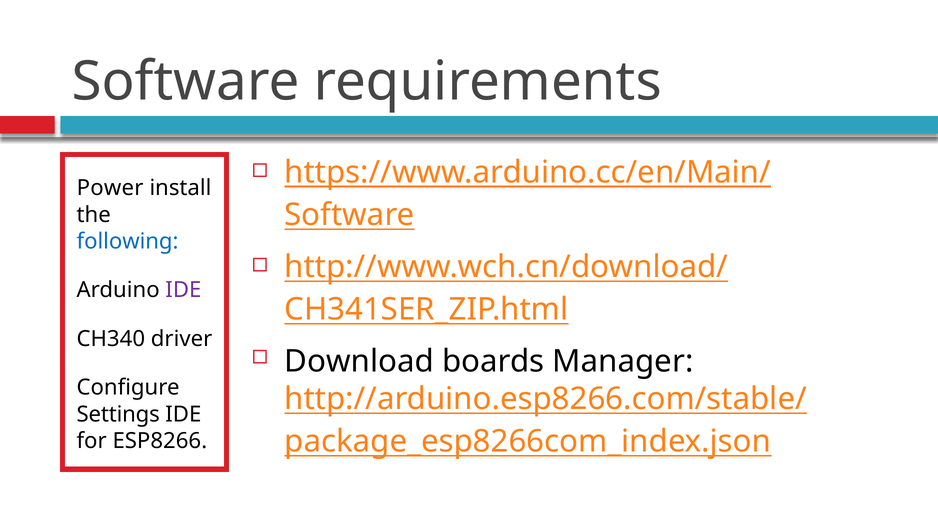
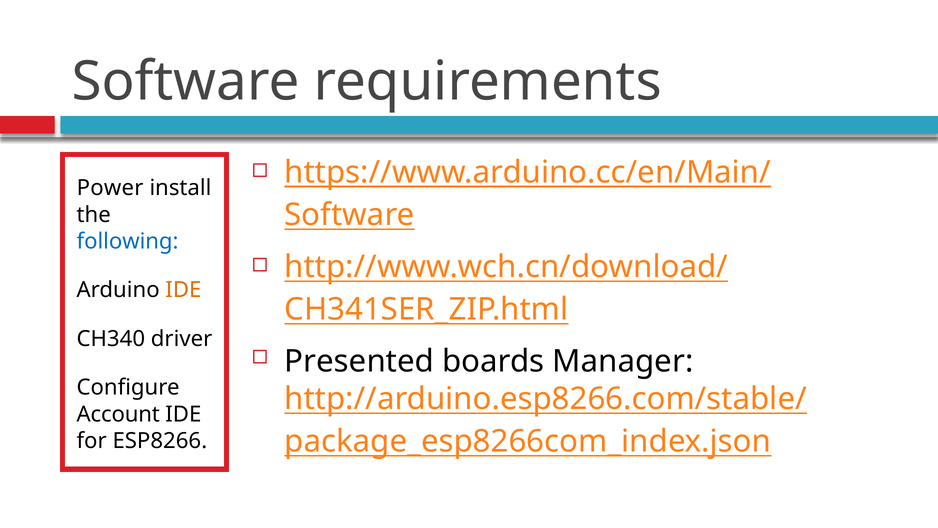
IDE colour: purple -> orange (183, 290)
Download: Download -> Presented (359, 361)
Settings: Settings -> Account (118, 414)
